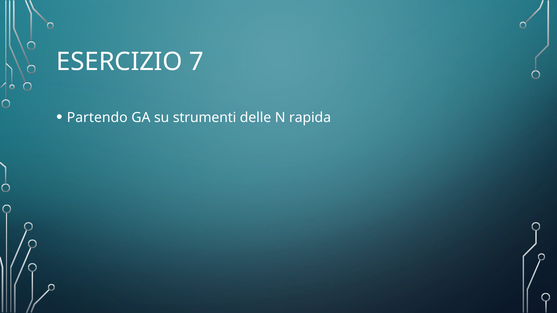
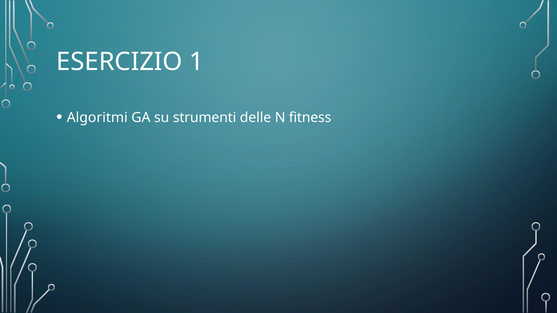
7: 7 -> 1 (196, 62)
Partendo: Partendo -> Algoritmi (97, 118)
rapida: rapida -> fitness (310, 118)
